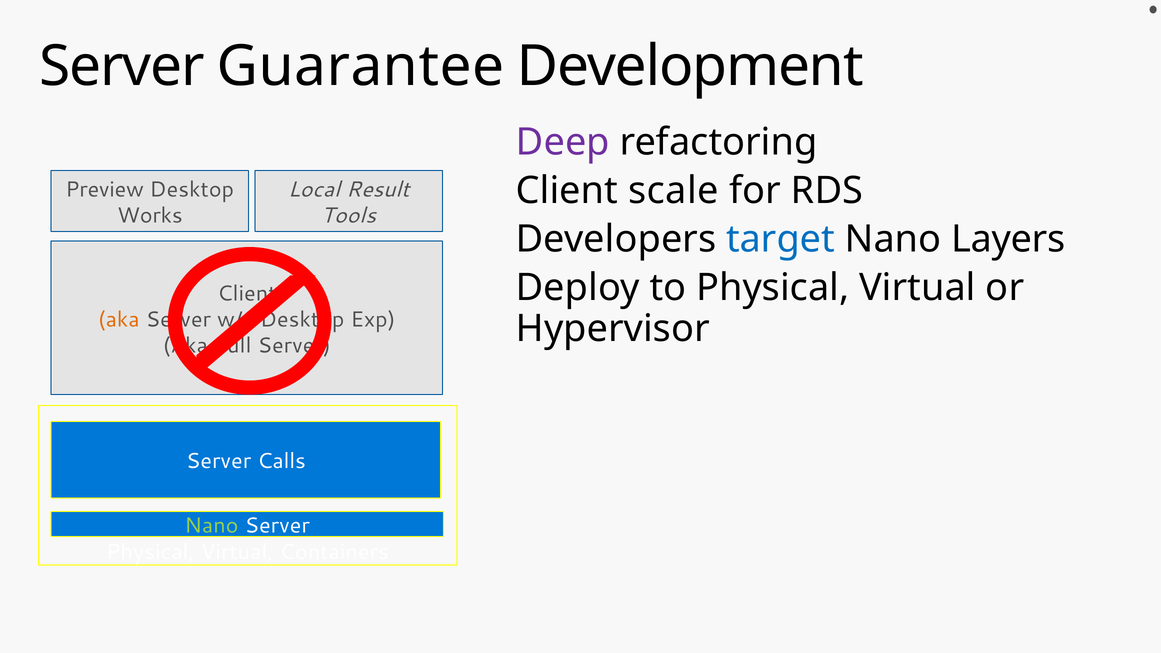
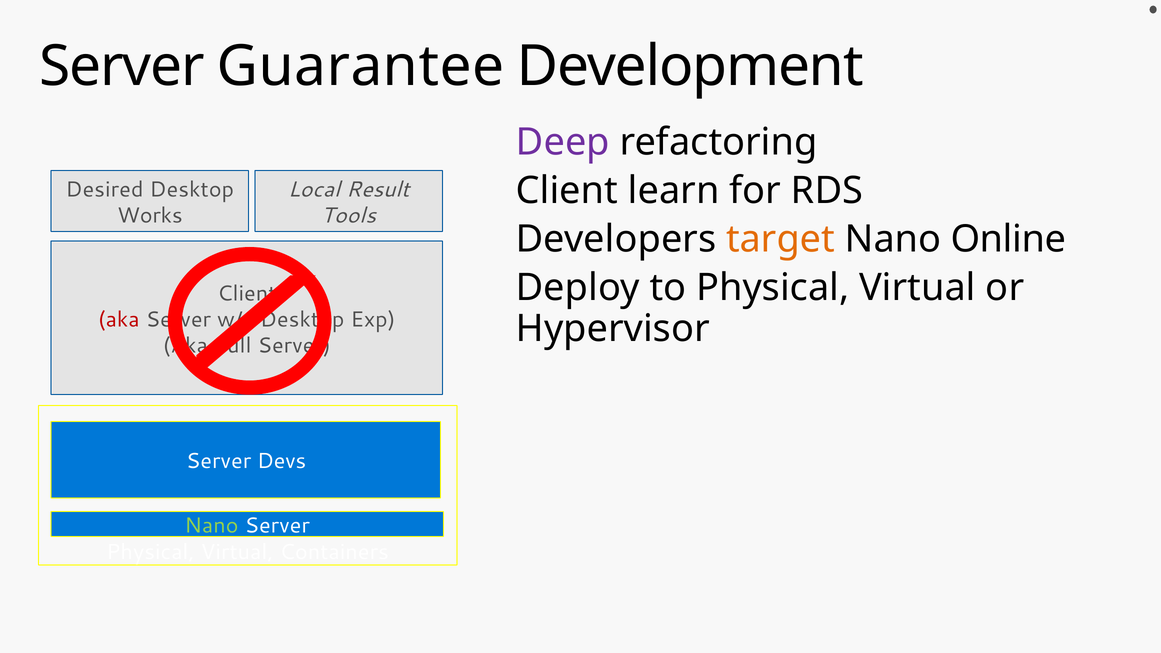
scale: scale -> learn (674, 191)
Preview: Preview -> Desired (104, 189)
target colour: blue -> orange (780, 239)
Layers: Layers -> Online (1008, 239)
aka colour: orange -> red (119, 319)
Calls: Calls -> Devs (282, 461)
